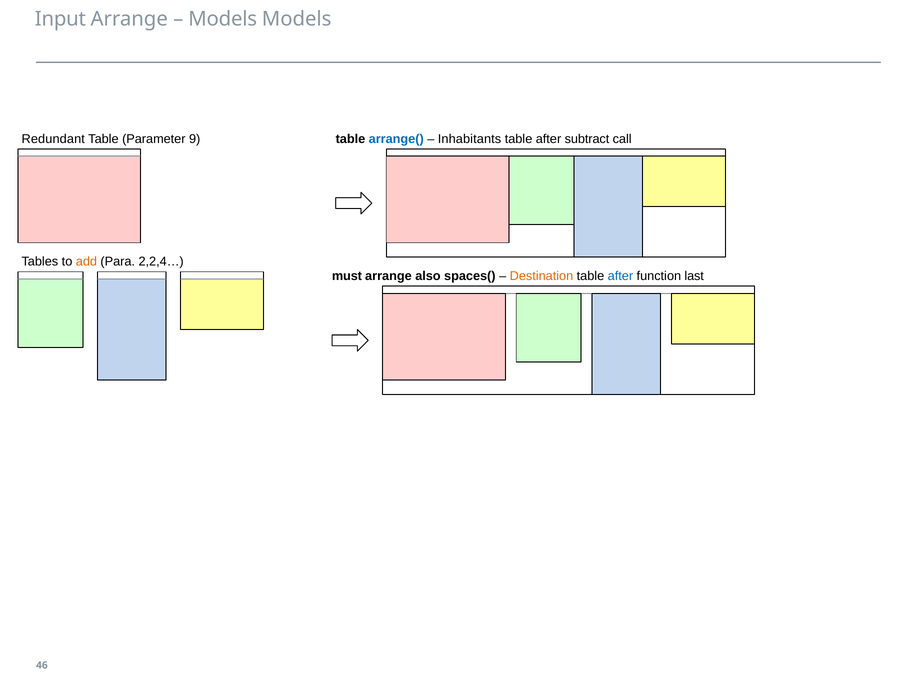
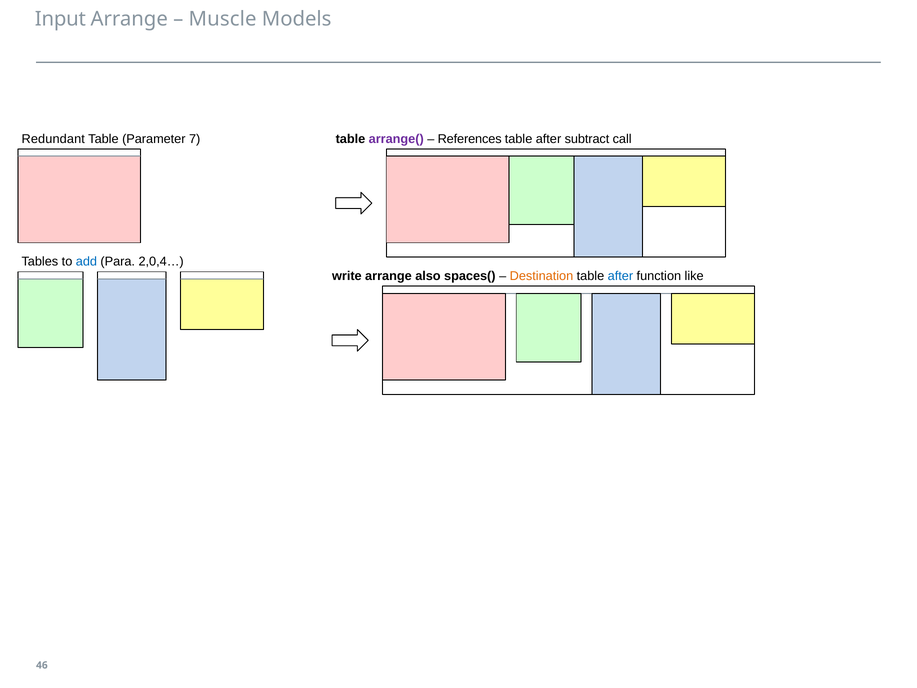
Models: Models -> Muscle (223, 19)
9: 9 -> 7 (195, 139)
arrange( colour: blue -> purple (396, 139)
Inhabitants: Inhabitants -> References (470, 139)
add colour: orange -> blue (86, 262)
2,2,4…: 2,2,4… -> 2,0,4… (161, 262)
must: must -> write (347, 276)
last: last -> like (694, 276)
